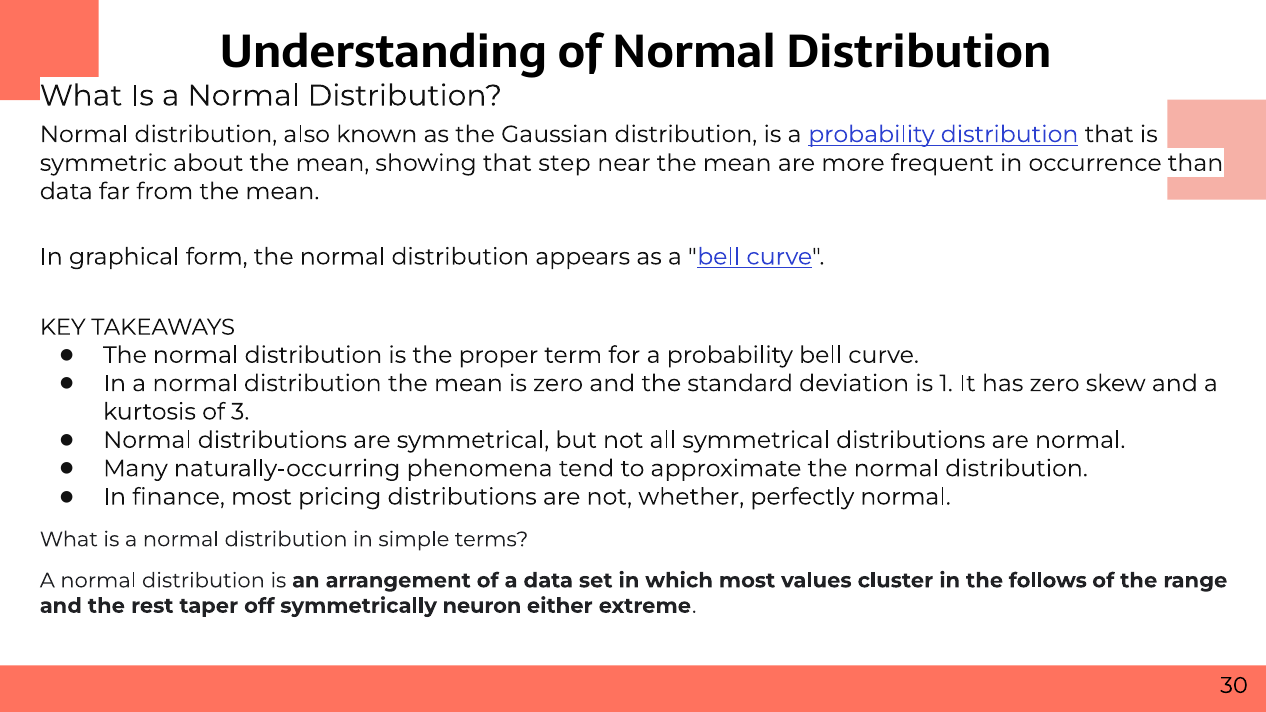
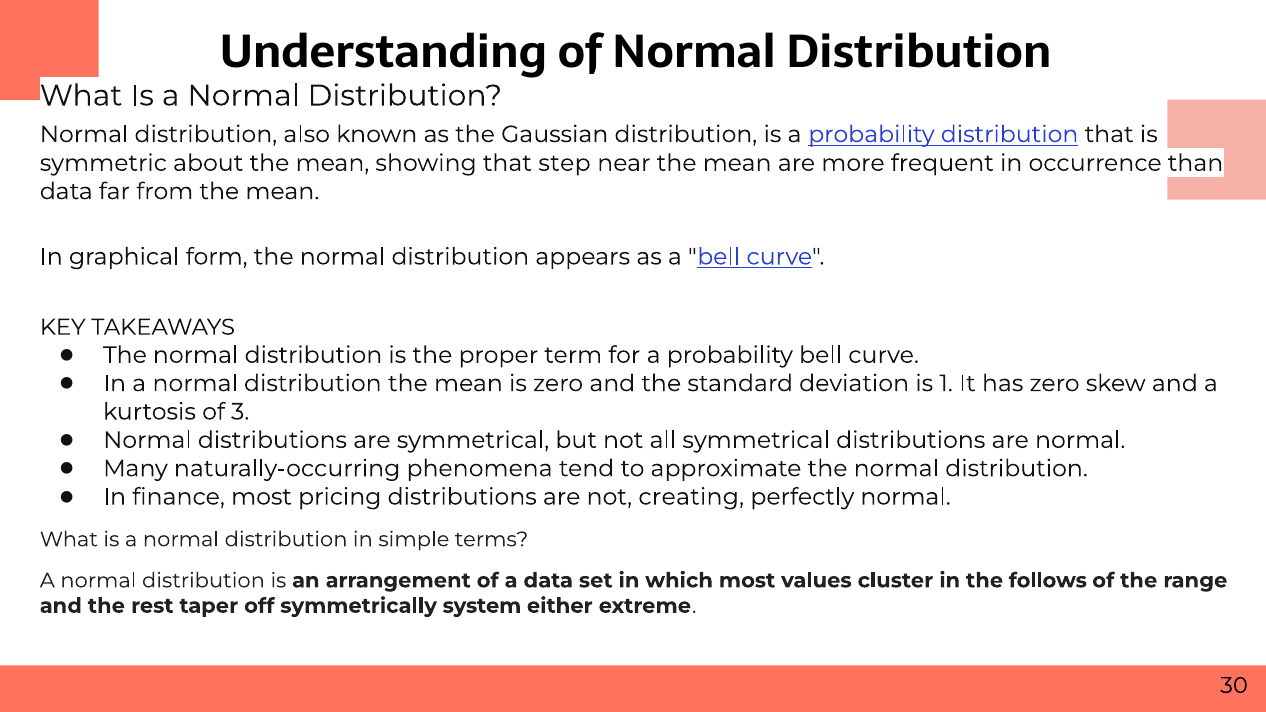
whether: whether -> creating (691, 497)
neuron: neuron -> system (482, 606)
